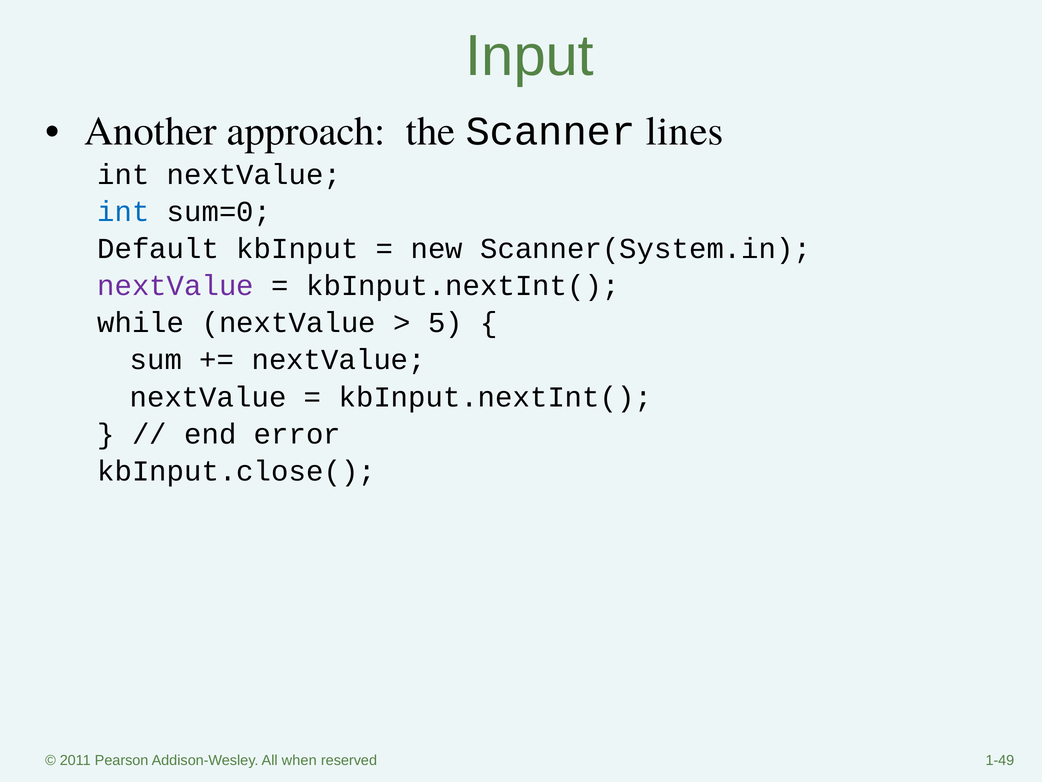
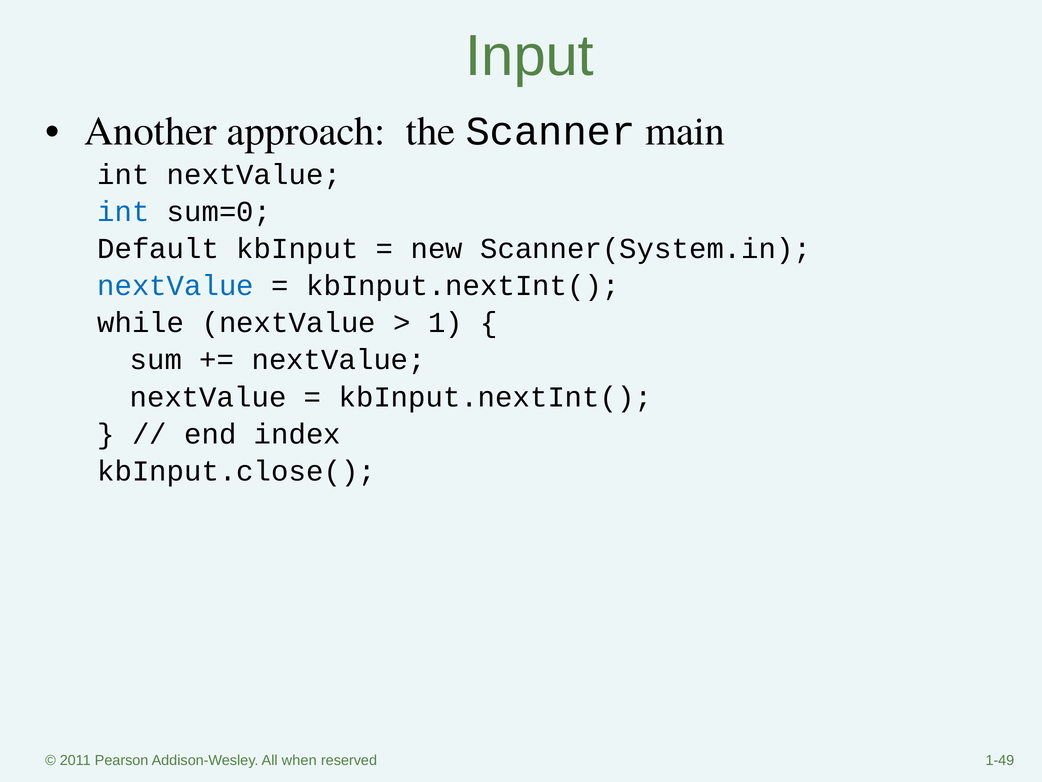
lines: lines -> main (685, 131)
nextValue colour: purple -> blue (176, 286)
5: 5 -> 1 (445, 323)
error: error -> index (297, 434)
